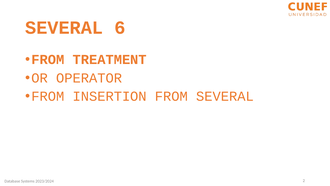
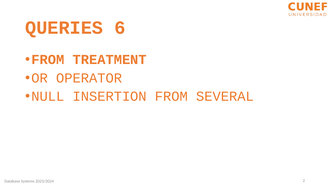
SEVERAL: SEVERAL -> QUERIES (64, 28)
FROM: FROM -> NULL (48, 96)
